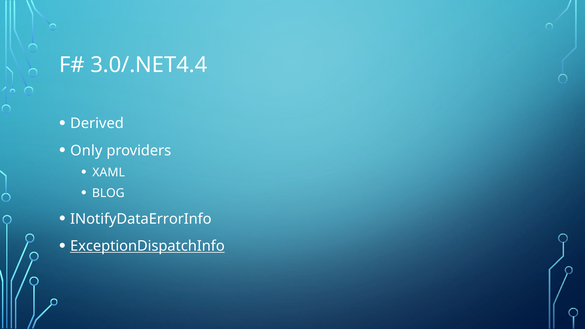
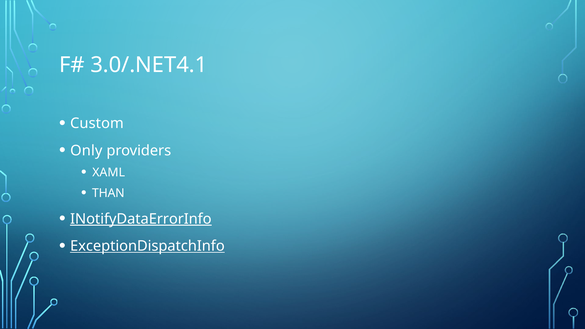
3.0/.NET4.4: 3.0/.NET4.4 -> 3.0/.NET4.1 (149, 65)
Derived: Derived -> Custom (97, 123)
BLOG: BLOG -> THAN (108, 193)
INotifyDataErrorInfo underline: none -> present (141, 219)
